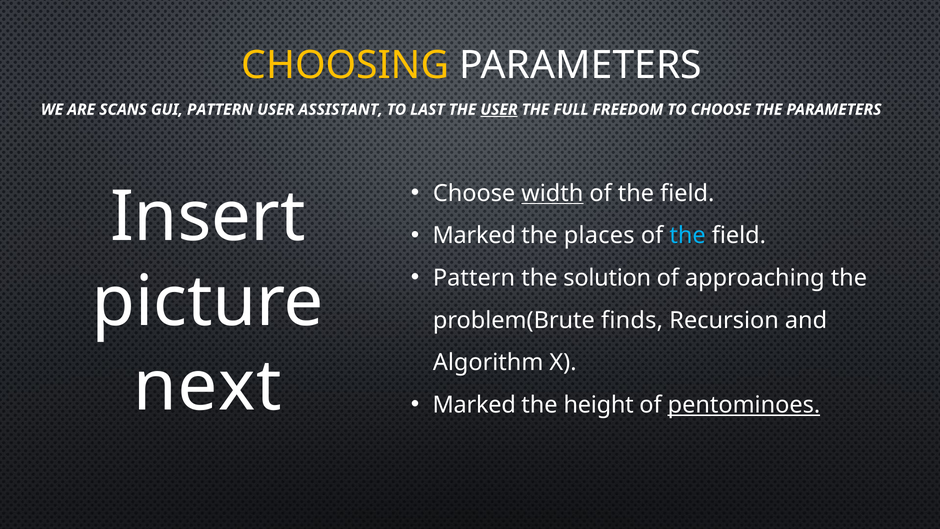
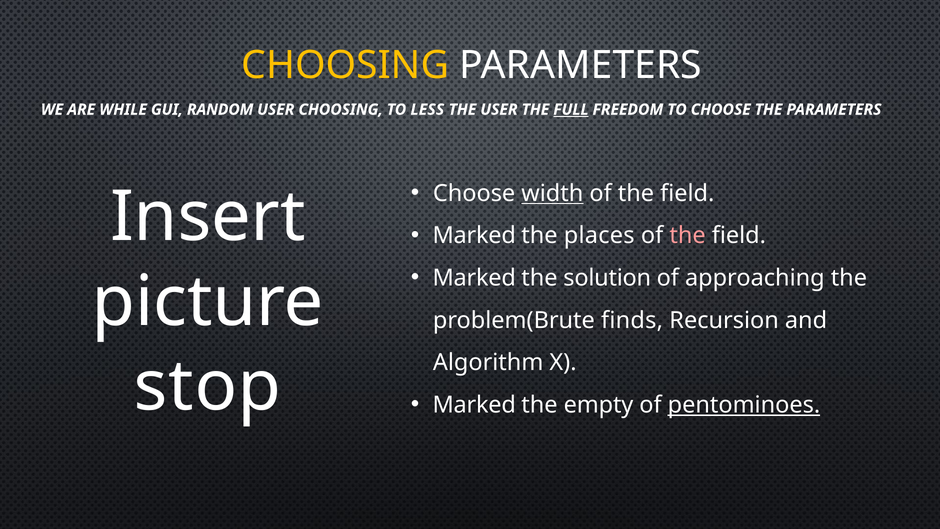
SCANS: SCANS -> WHILE (123, 110)
GUI PATTERN: PATTERN -> RANDOM (220, 110)
USER ASSISTANT: ASSISTANT -> CHOOSING (341, 110)
LAST: LAST -> LESS (427, 110)
USER underline: present -> none (499, 110)
FULL underline: none -> present (571, 110)
the colour: light blue -> pink (688, 236)
Pattern: Pattern -> Marked (474, 278)
next: next -> stop (208, 386)
height: height -> empty (599, 405)
